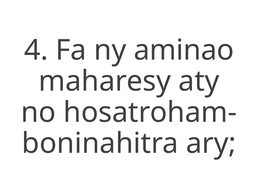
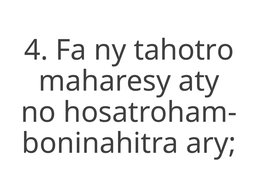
aminao: aminao -> tahotro (184, 50)
